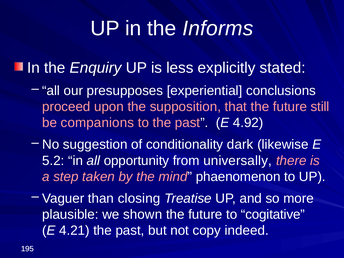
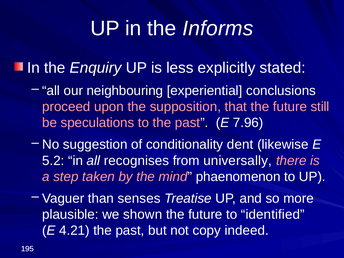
presupposes: presupposes -> neighbouring (125, 91)
companions: companions -> speculations (97, 123)
4.92: 4.92 -> 7.96 (248, 123)
dark: dark -> dent (240, 145)
opportunity: opportunity -> recognises (136, 161)
closing: closing -> senses (139, 198)
cogitative: cogitative -> identified (273, 215)
